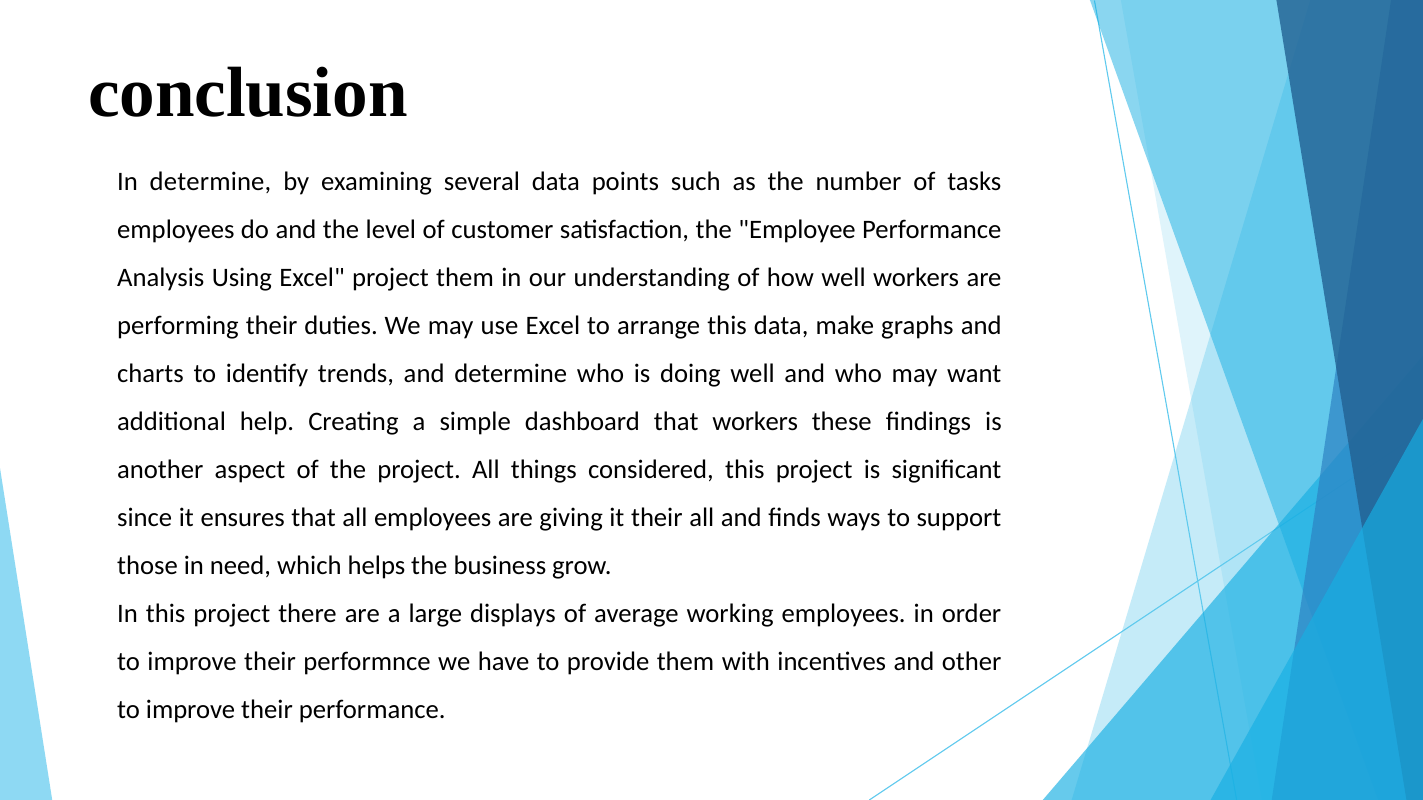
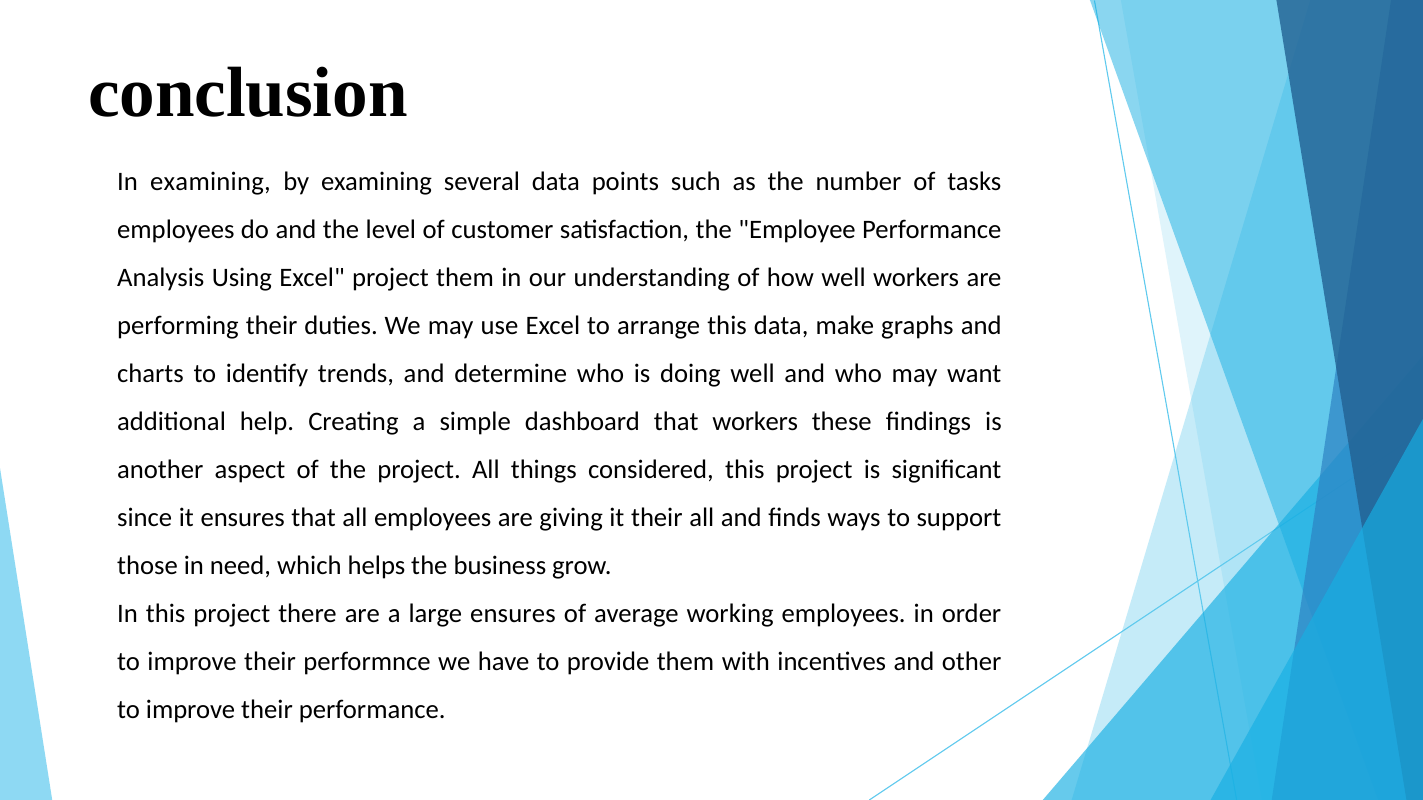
In determine: determine -> examining (210, 181)
large displays: displays -> ensures (513, 614)
